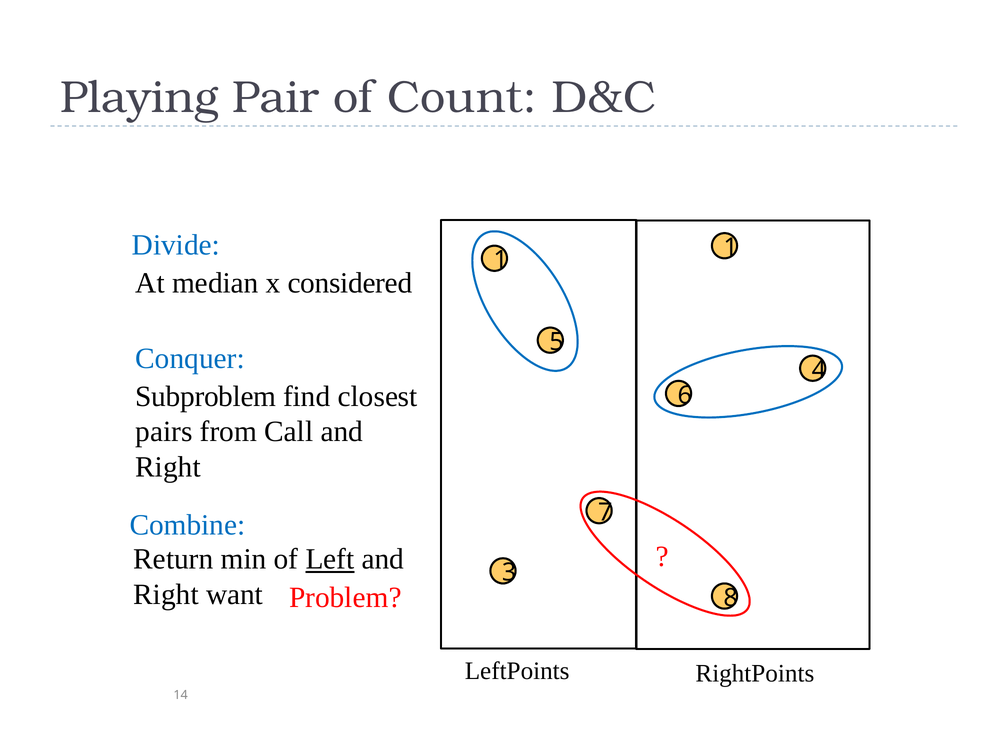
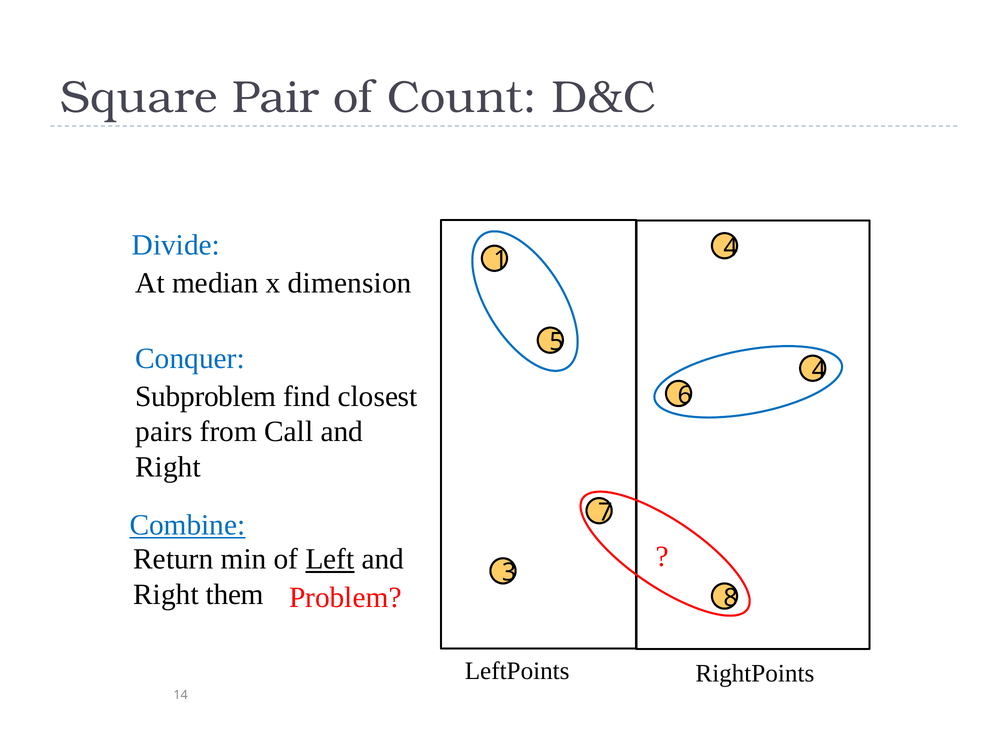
Playing: Playing -> Square (139, 97)
1 1: 1 -> 4 (731, 247)
considered: considered -> dimension (350, 283)
Combine underline: none -> present (187, 525)
want: want -> them (235, 595)
